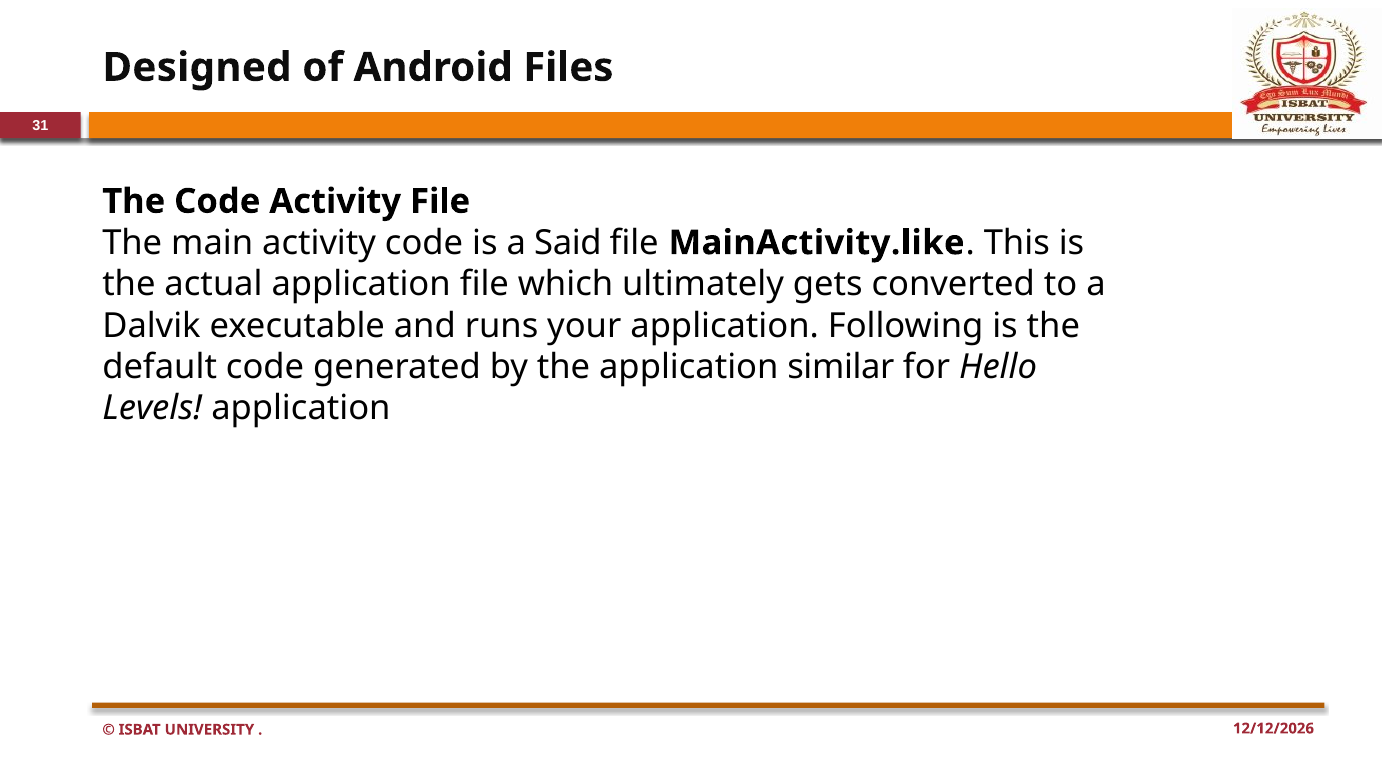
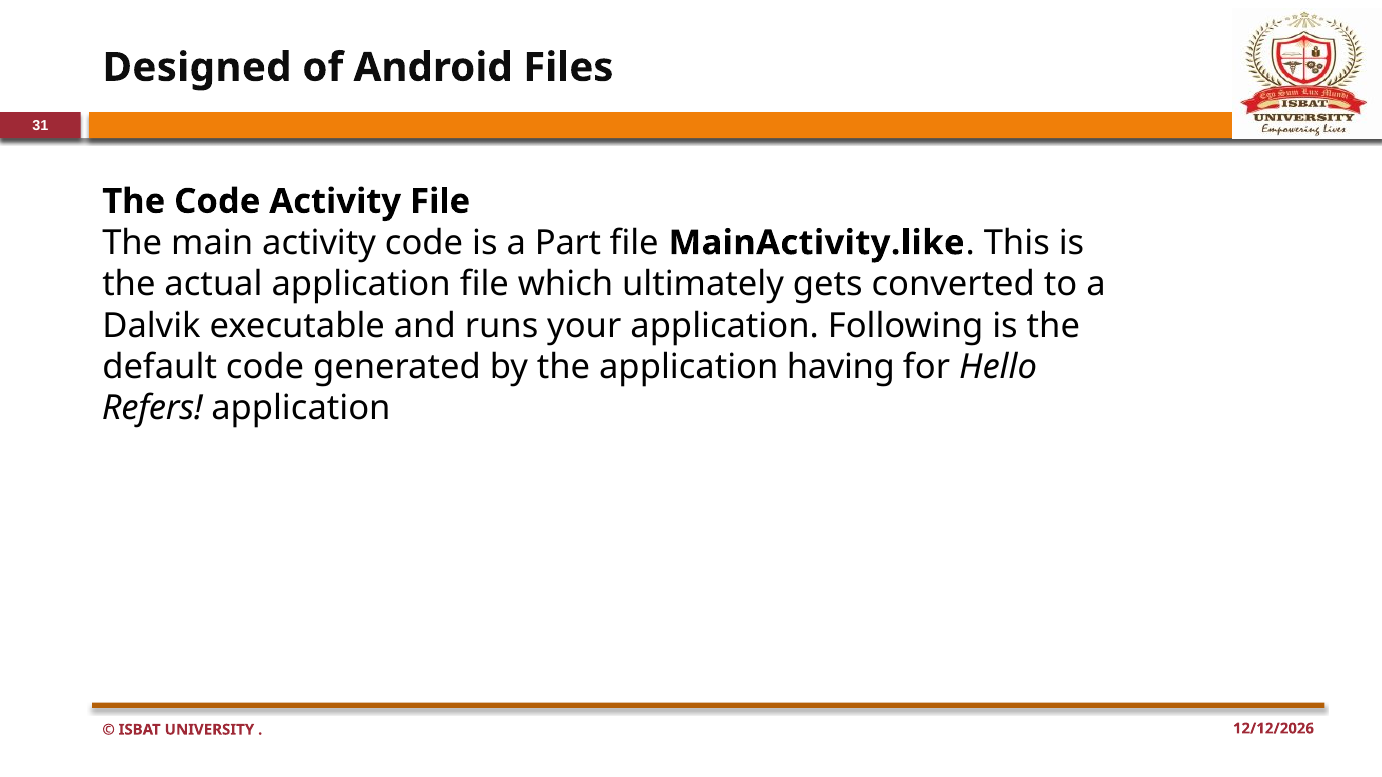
Said: Said -> Part (568, 243)
similar: similar -> having (841, 367)
Levels: Levels -> Refers (152, 409)
